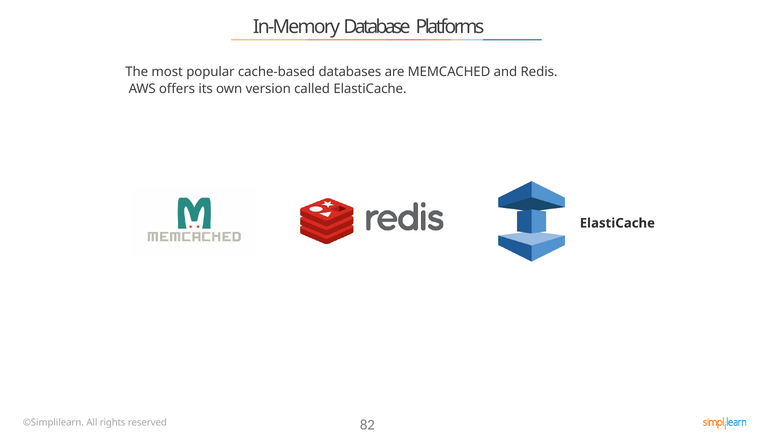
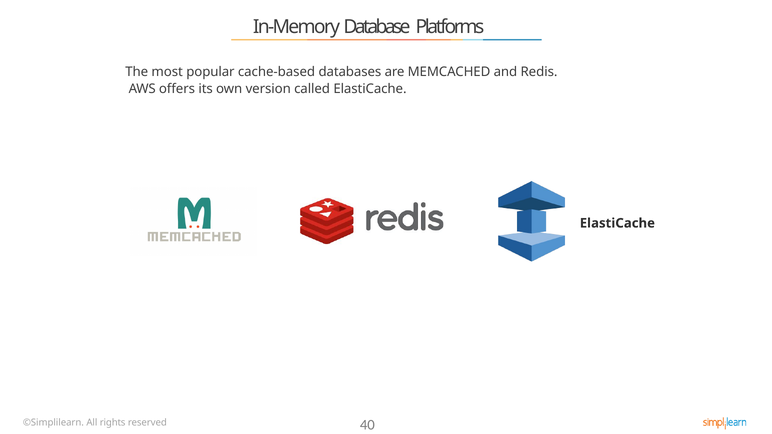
82: 82 -> 40 (367, 425)
